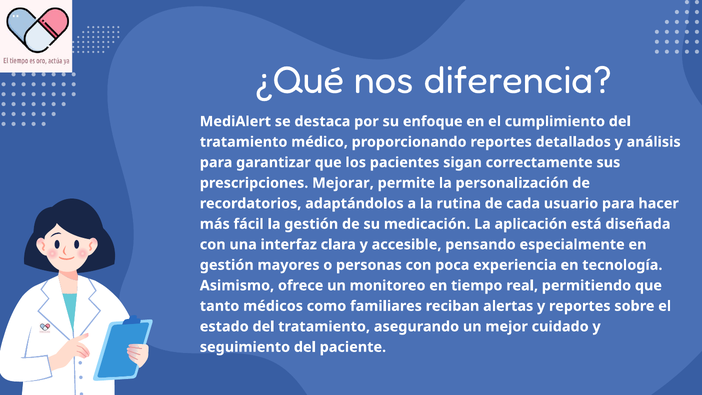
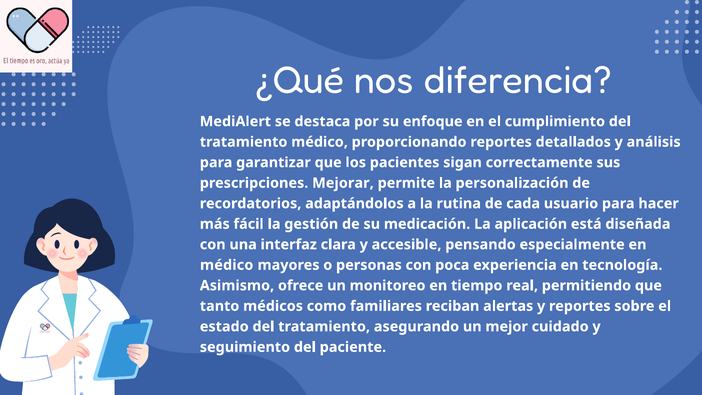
gestión: gestión -> médico (227, 265)
